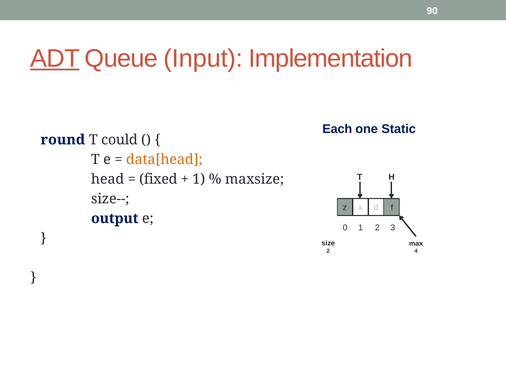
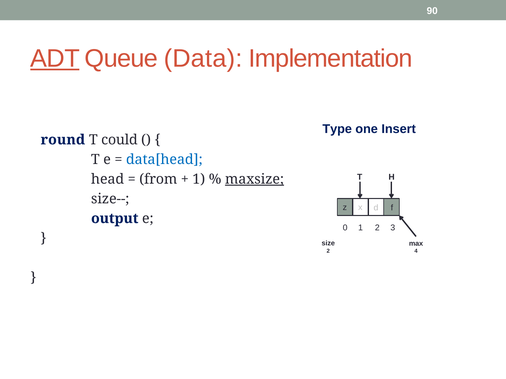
Input: Input -> Data (203, 59)
Each: Each -> Type (337, 129)
Static: Static -> Insert (399, 129)
data[head colour: orange -> blue (164, 160)
fixed: fixed -> from (158, 179)
maxsize underline: none -> present (255, 179)
